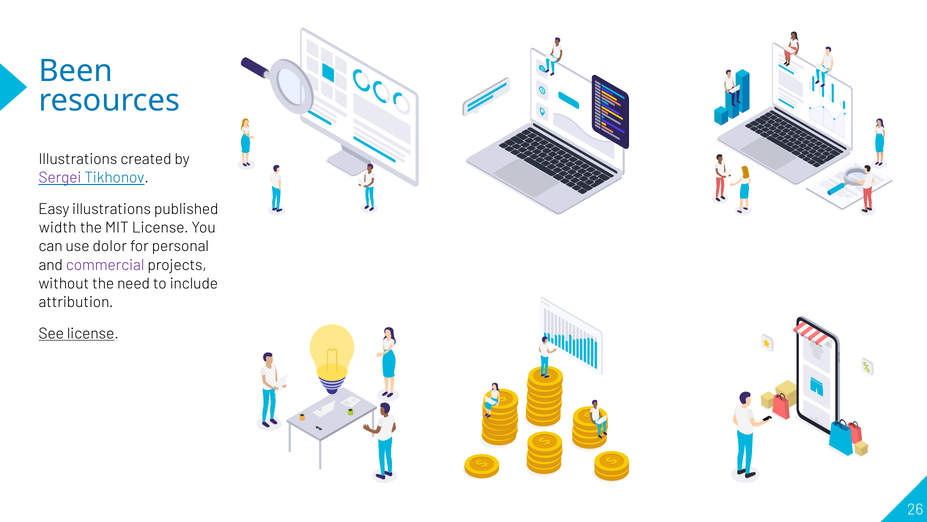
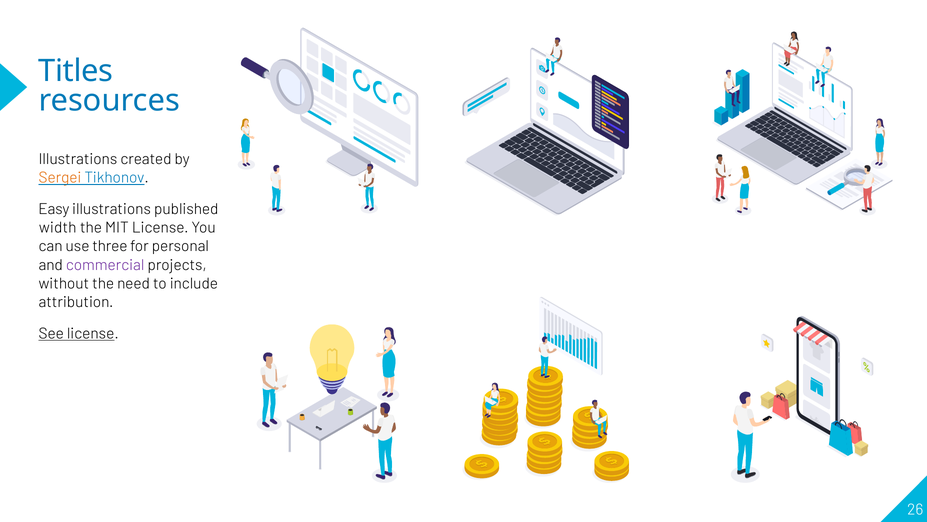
Been: Been -> Titles (76, 71)
Sergei colour: purple -> orange (60, 178)
dolor: dolor -> three (110, 246)
